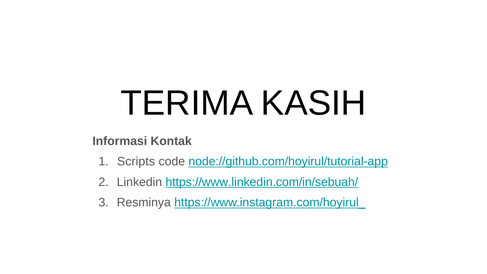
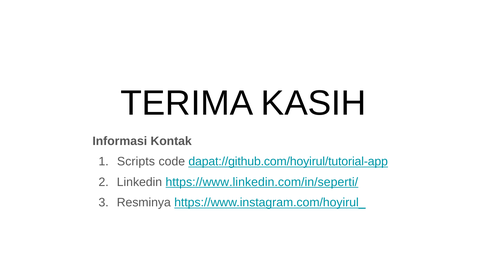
node://github.com/hoyirul/tutorial-app: node://github.com/hoyirul/tutorial-app -> dapat://github.com/hoyirul/tutorial-app (288, 162)
https://www.linkedin.com/in/sebuah/: https://www.linkedin.com/in/sebuah/ -> https://www.linkedin.com/in/seperti/ (262, 182)
